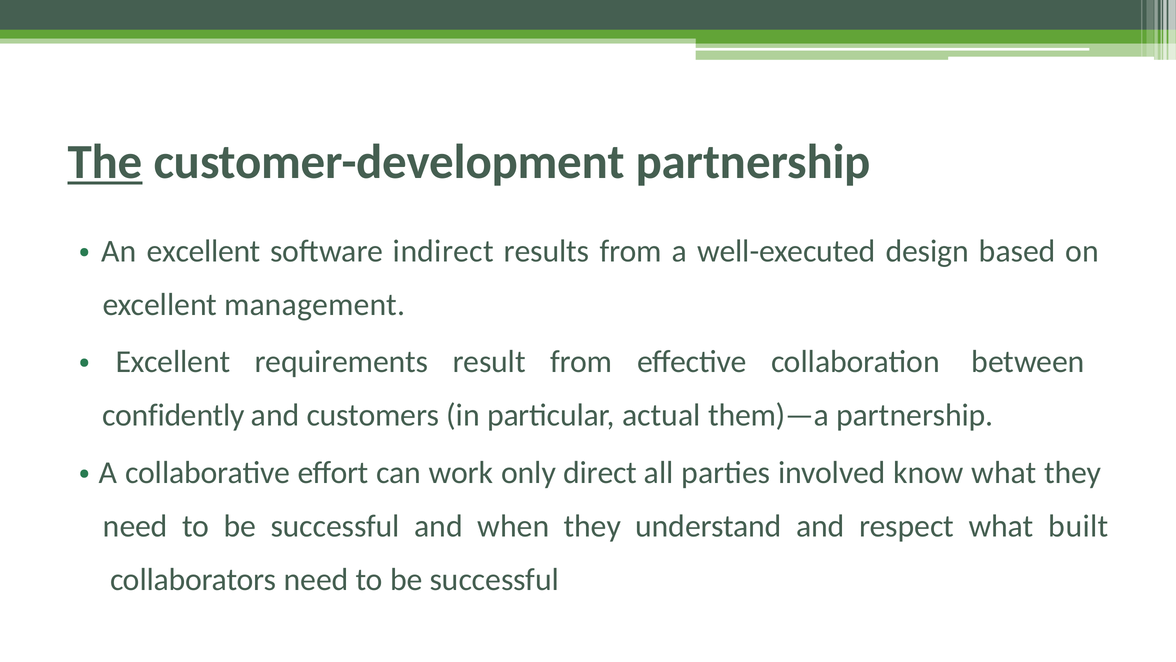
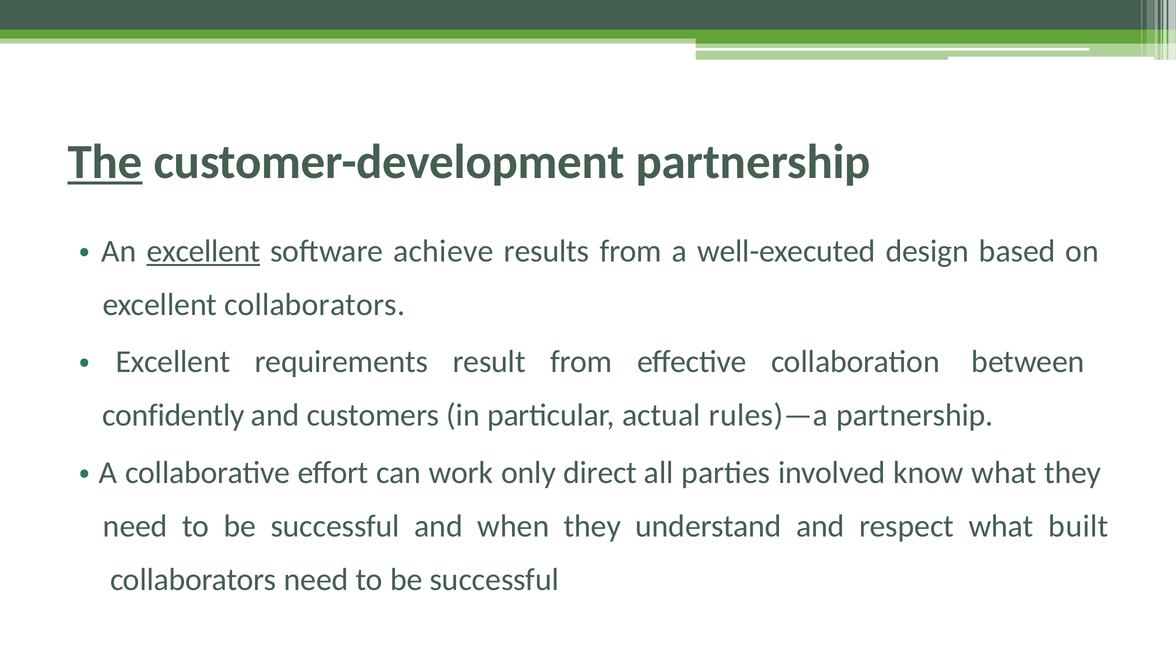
excellent underline: none -> present (204, 251)
indirect: indirect -> achieve (443, 251)
excellent management: management -> collaborators (315, 305)
them)—a: them)—a -> rules)—a (768, 415)
